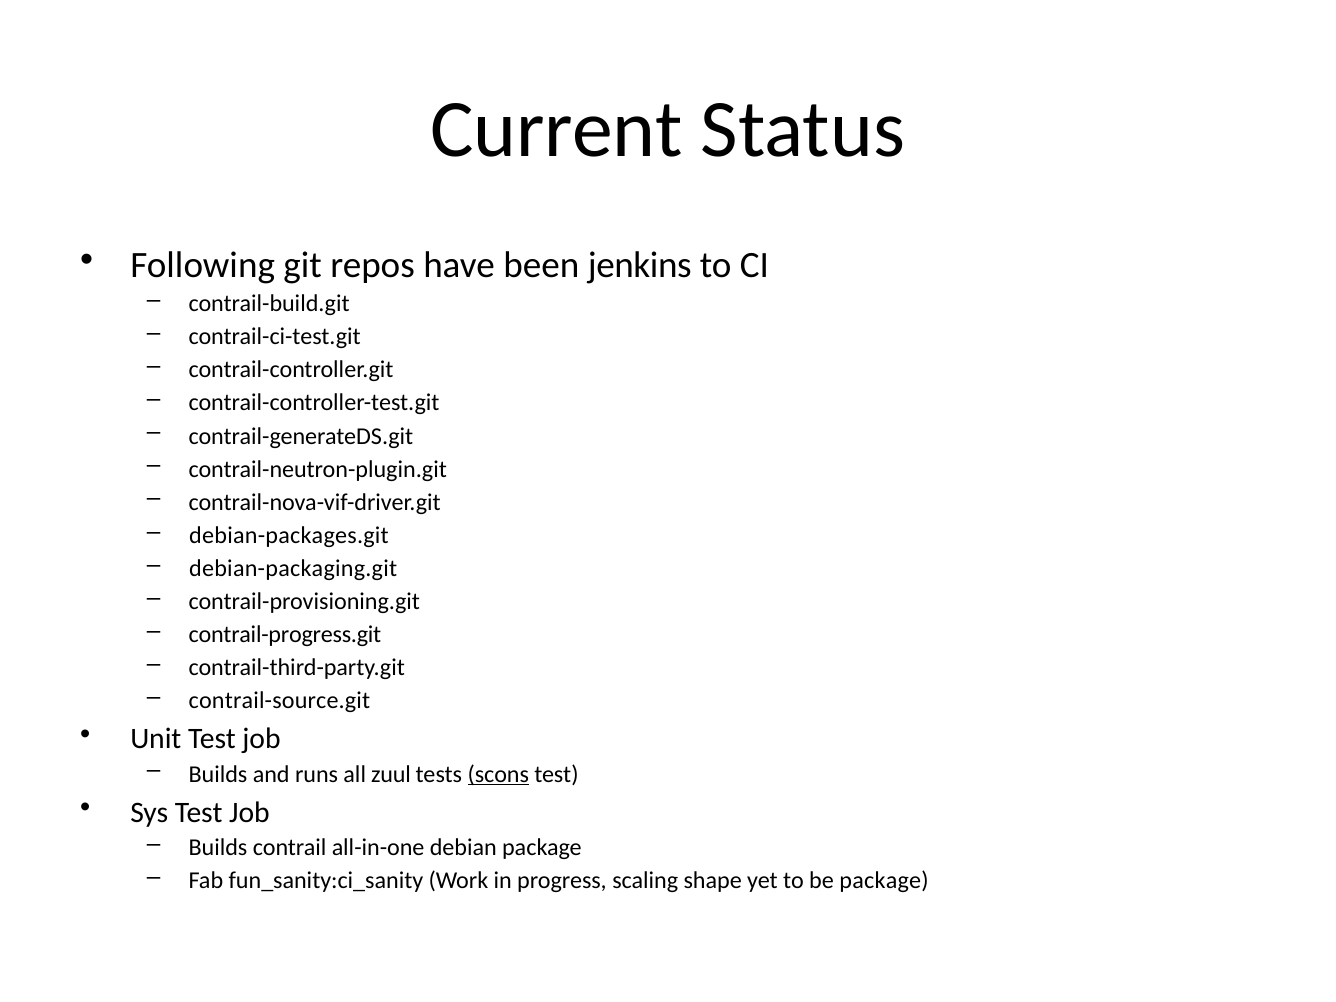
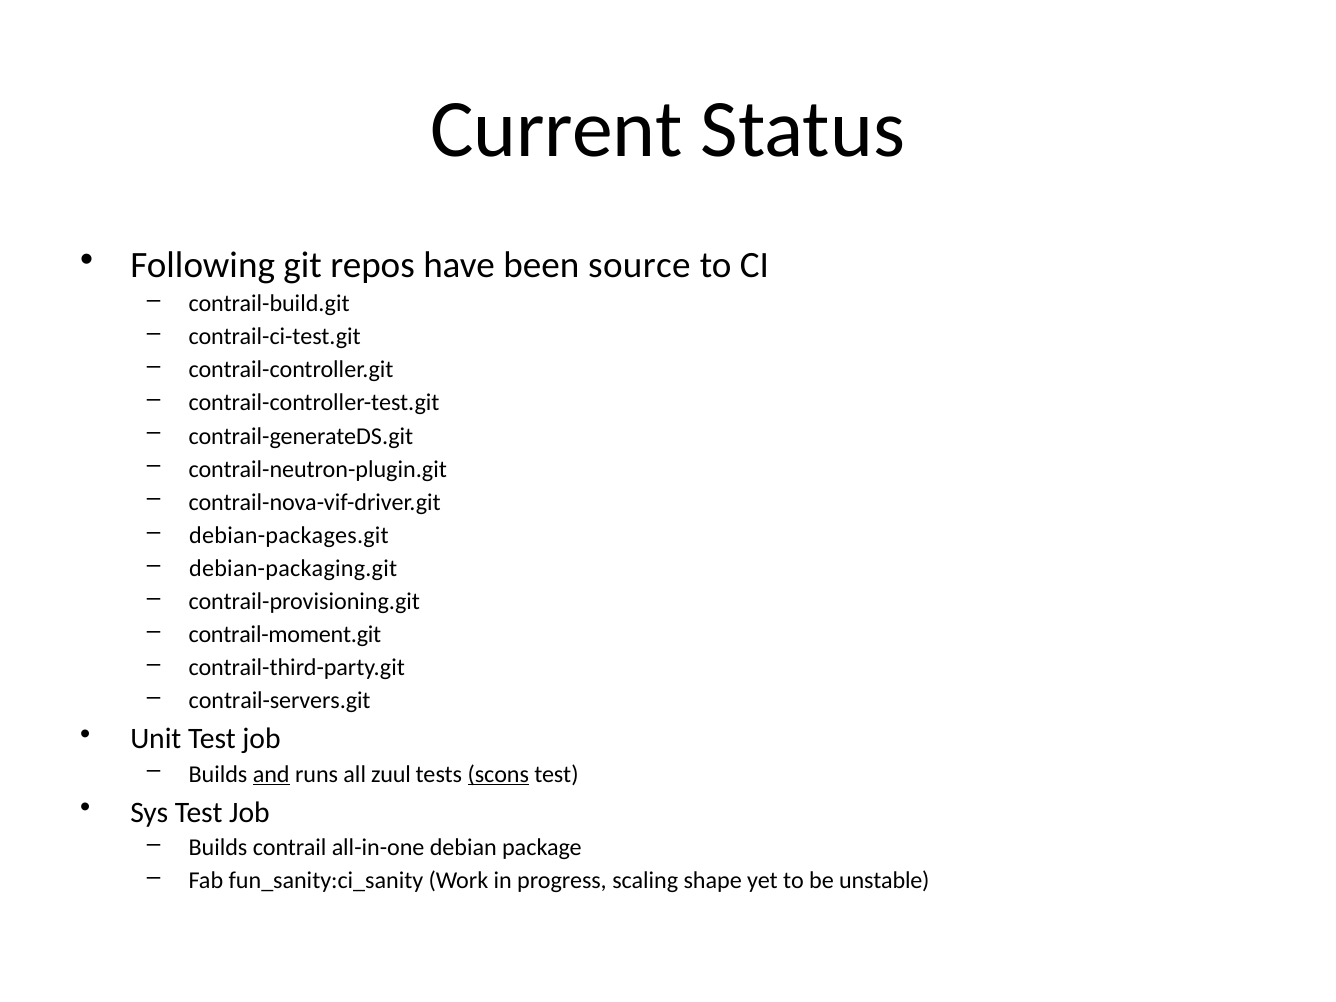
jenkins: jenkins -> source (639, 265)
contrail-progress.git: contrail-progress.git -> contrail-moment.git (285, 635)
contrail-source.git: contrail-source.git -> contrail-servers.git (280, 701)
and underline: none -> present (271, 774)
be package: package -> unstable (884, 881)
